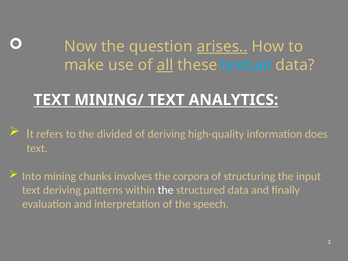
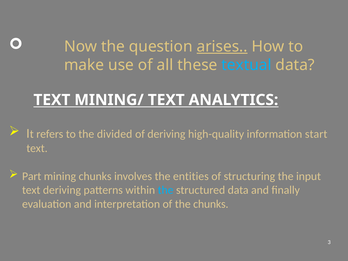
all underline: present -> none (165, 65)
does: does -> start (316, 134)
Into: Into -> Part (32, 176)
corpora: corpora -> entities (191, 176)
the colour: white -> light blue (166, 190)
the speech: speech -> chunks (211, 204)
